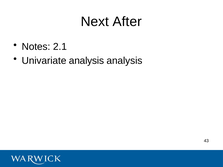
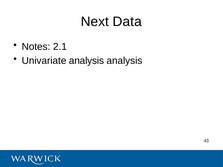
After: After -> Data (127, 22)
